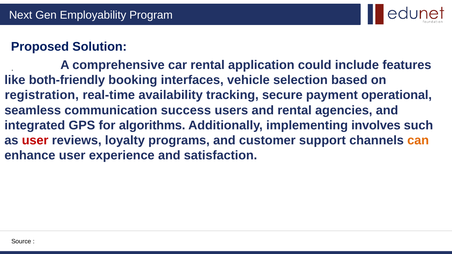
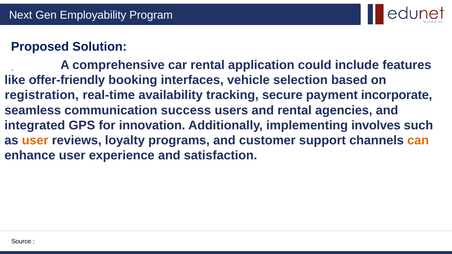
both-friendly: both-friendly -> offer-friendly (67, 80)
operational: operational -> incorporate (397, 95)
algorithms: algorithms -> innovation (152, 125)
user colour: red -> orange (35, 140)
